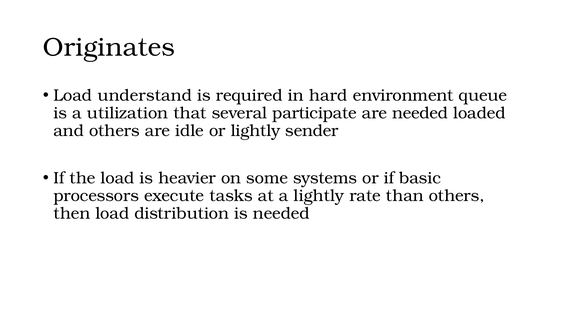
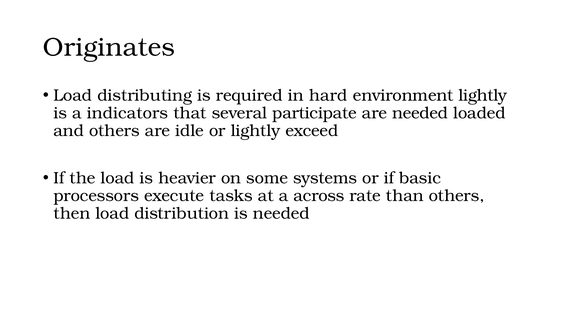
understand: understand -> distributing (145, 95)
environment queue: queue -> lightly (483, 95)
utilization: utilization -> indicators (127, 113)
sender: sender -> exceed (312, 131)
a lightly: lightly -> across (319, 196)
